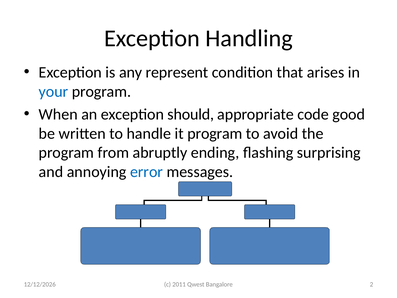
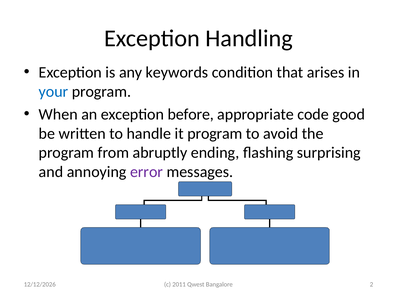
represent: represent -> keywords (177, 72)
should: should -> before (191, 114)
error colour: blue -> purple (147, 172)
